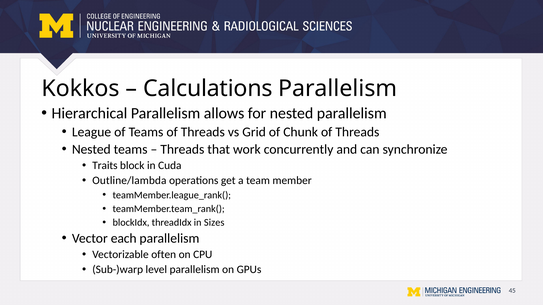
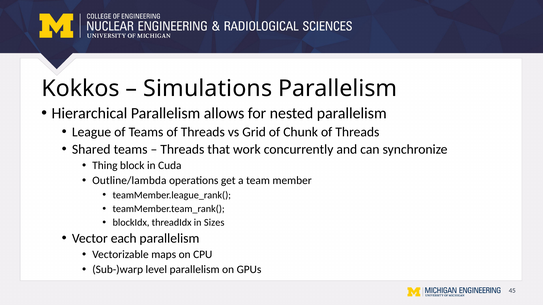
Calculations: Calculations -> Simulations (208, 89)
Nested: Nested -> Shared (91, 150)
Traits: Traits -> Thing (105, 166)
often: often -> maps (164, 255)
